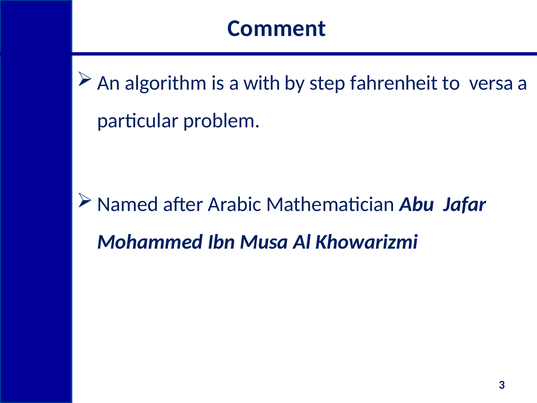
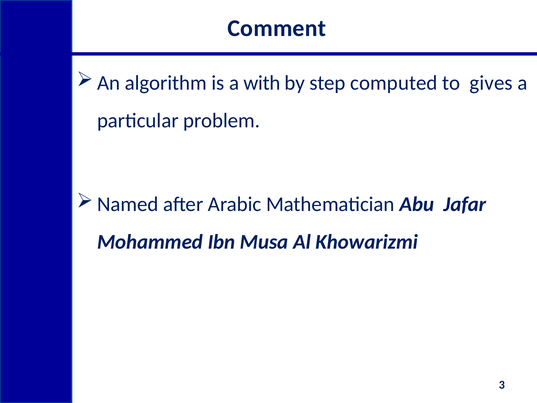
fahrenheit: fahrenheit -> computed (394, 83)
versa: versa -> gives (491, 83)
